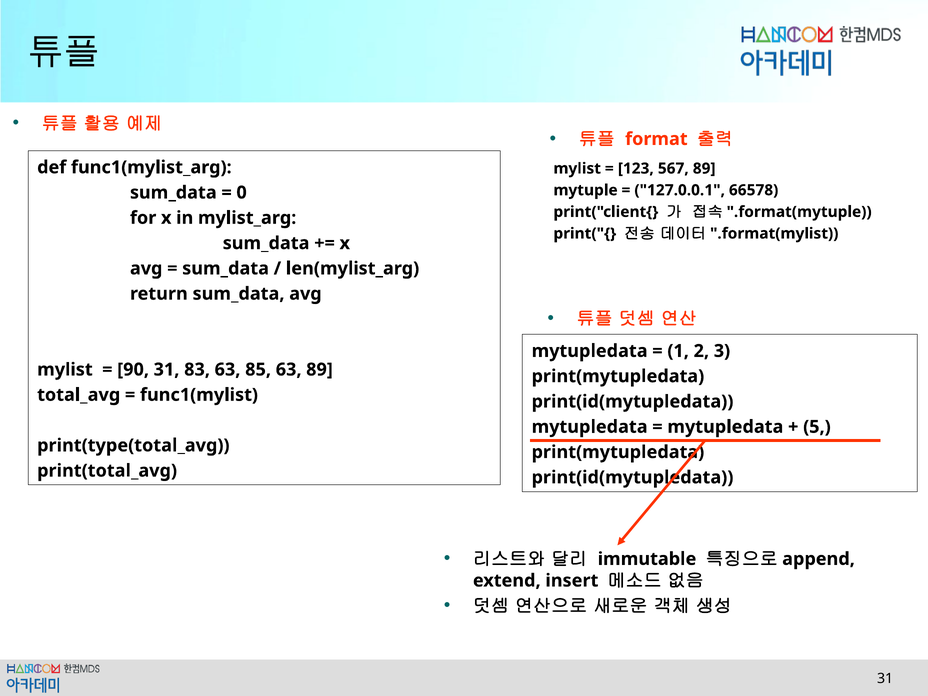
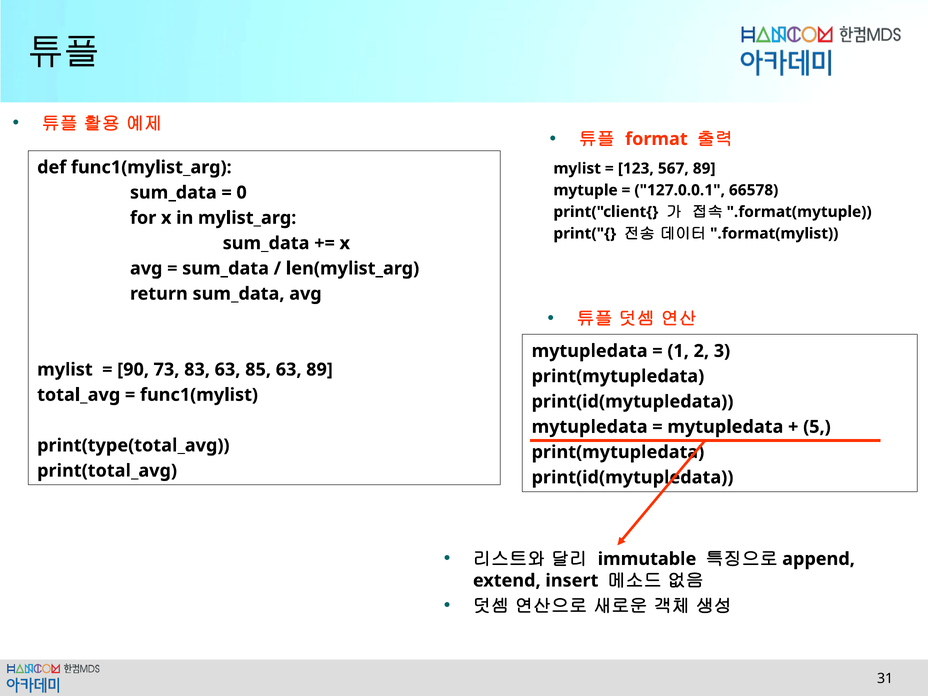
90 31: 31 -> 73 (167, 370)
